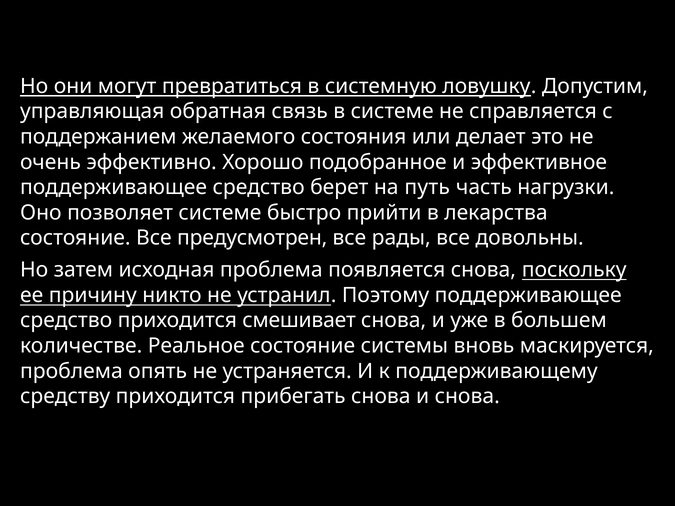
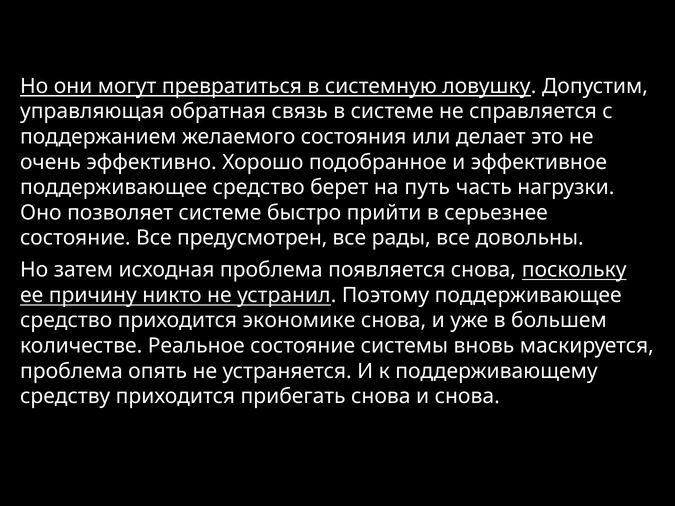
лекарства: лекарства -> серьезнее (496, 213)
смешивает: смешивает -> экономике (299, 321)
